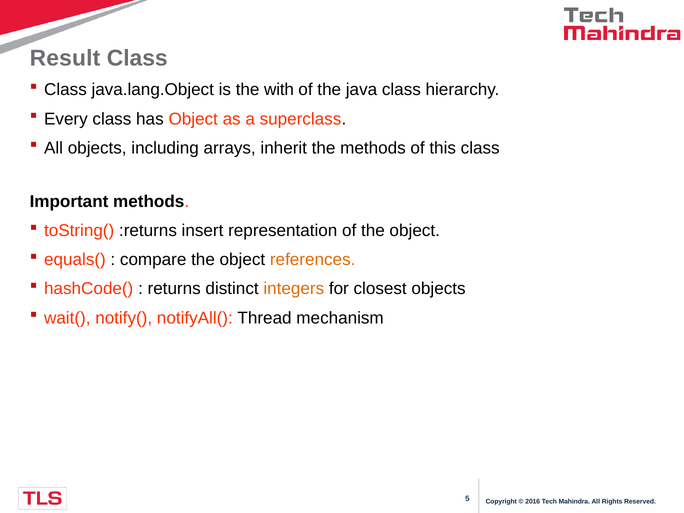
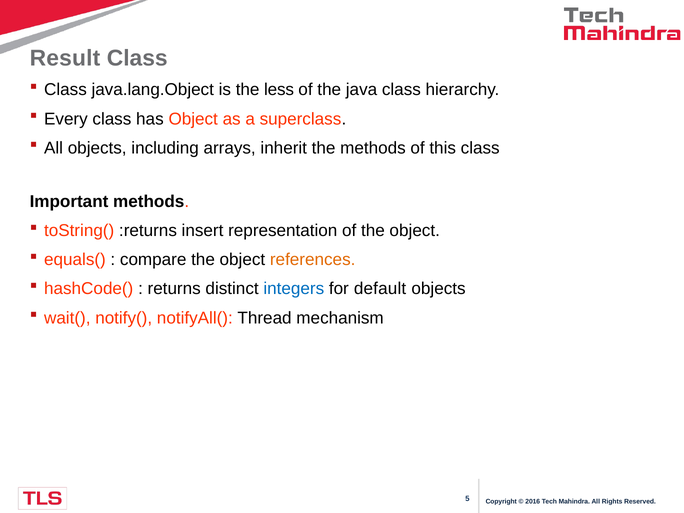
with: with -> less (279, 90)
integers colour: orange -> blue (294, 289)
closest: closest -> default (380, 289)
